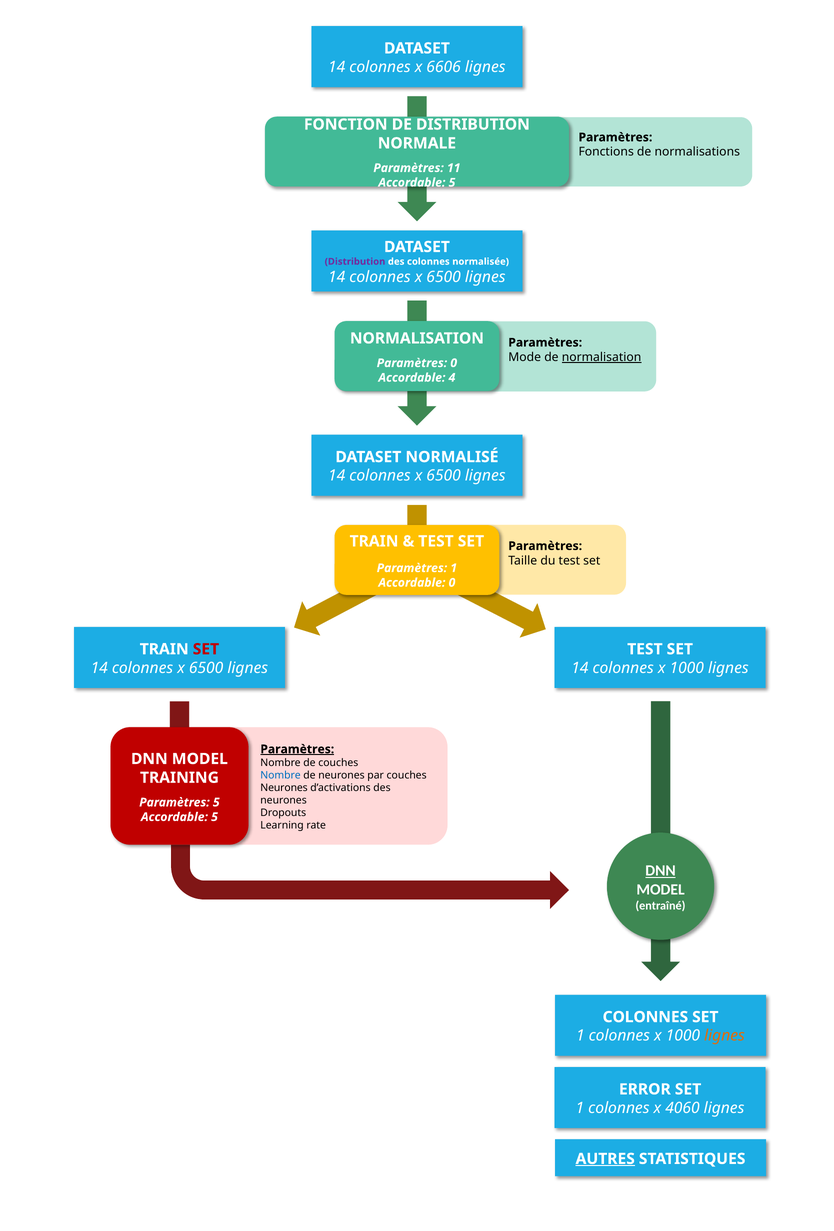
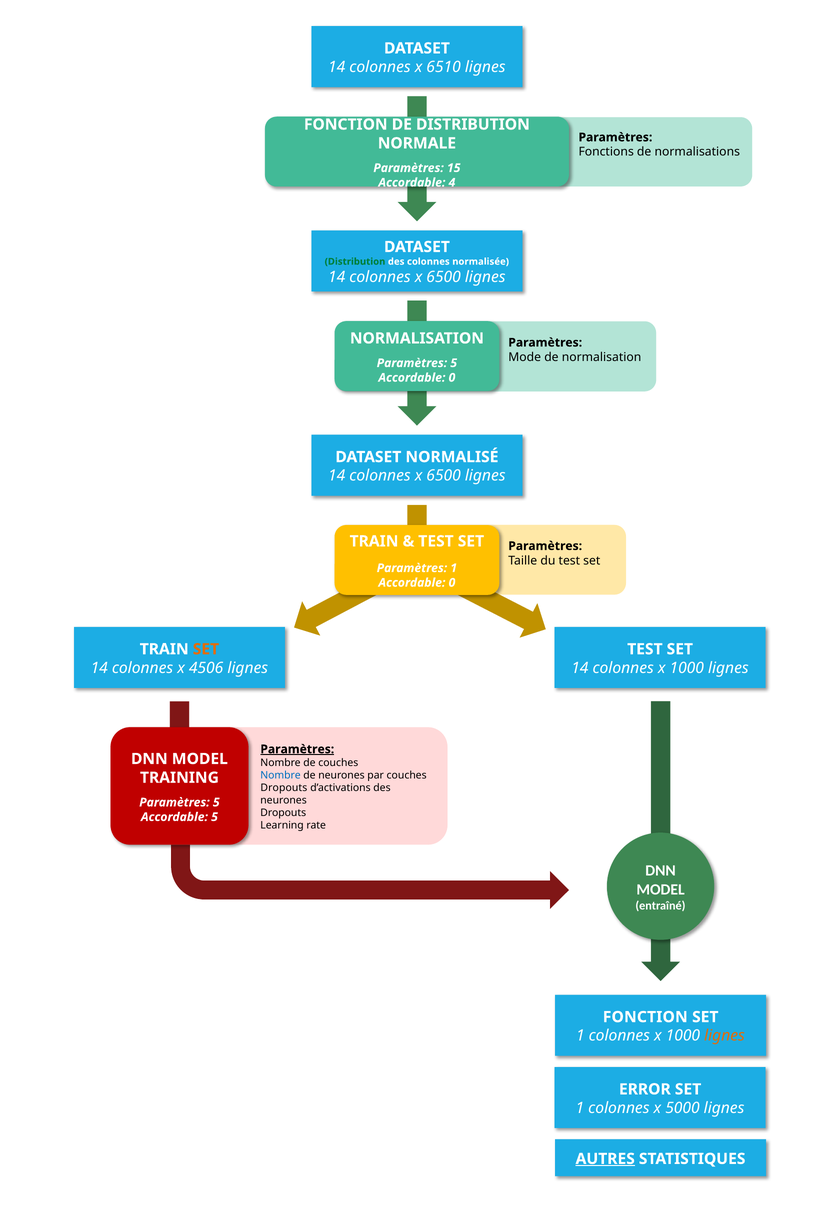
6606: 6606 -> 6510 (444, 67)
11: 11 -> 15 (454, 168)
5: 5 -> 4 (452, 183)
Distribution colour: purple -> green (355, 262)
normalisation underline: present -> none (602, 357)
0: 0 -> 5 (454, 363)
4: 4 -> 0 (452, 378)
SET colour: red -> orange (206, 649)
6500: 6500 -> 4506 (206, 668)
Neurones: Neurones -> Dropouts (284, 788)
DNN underline: present -> none (661, 871)
COLONNES: COLONNES -> FONCTION (645, 1017)
4060: 4060 -> 5000 (682, 1108)
